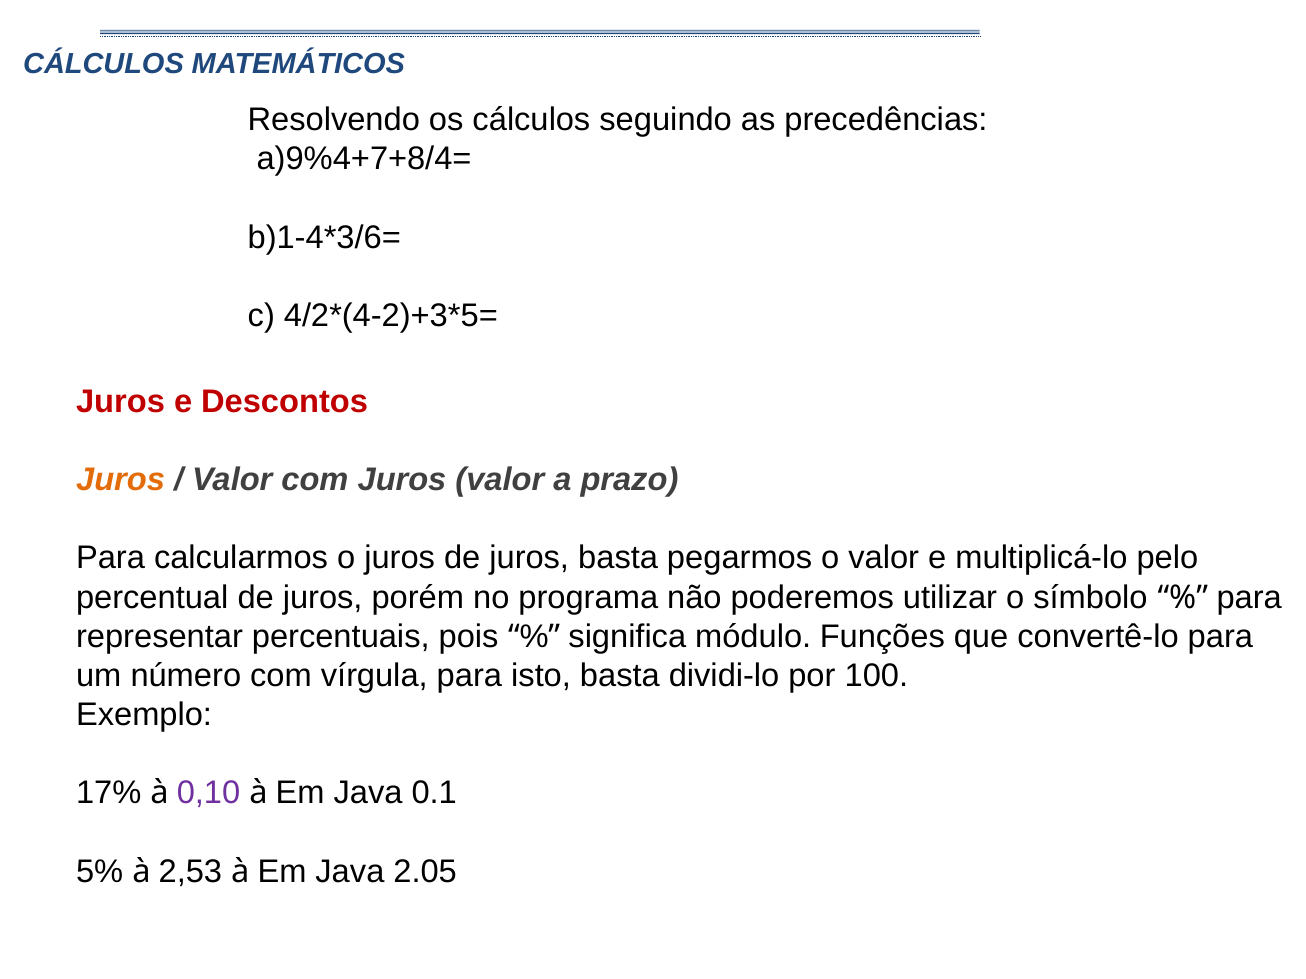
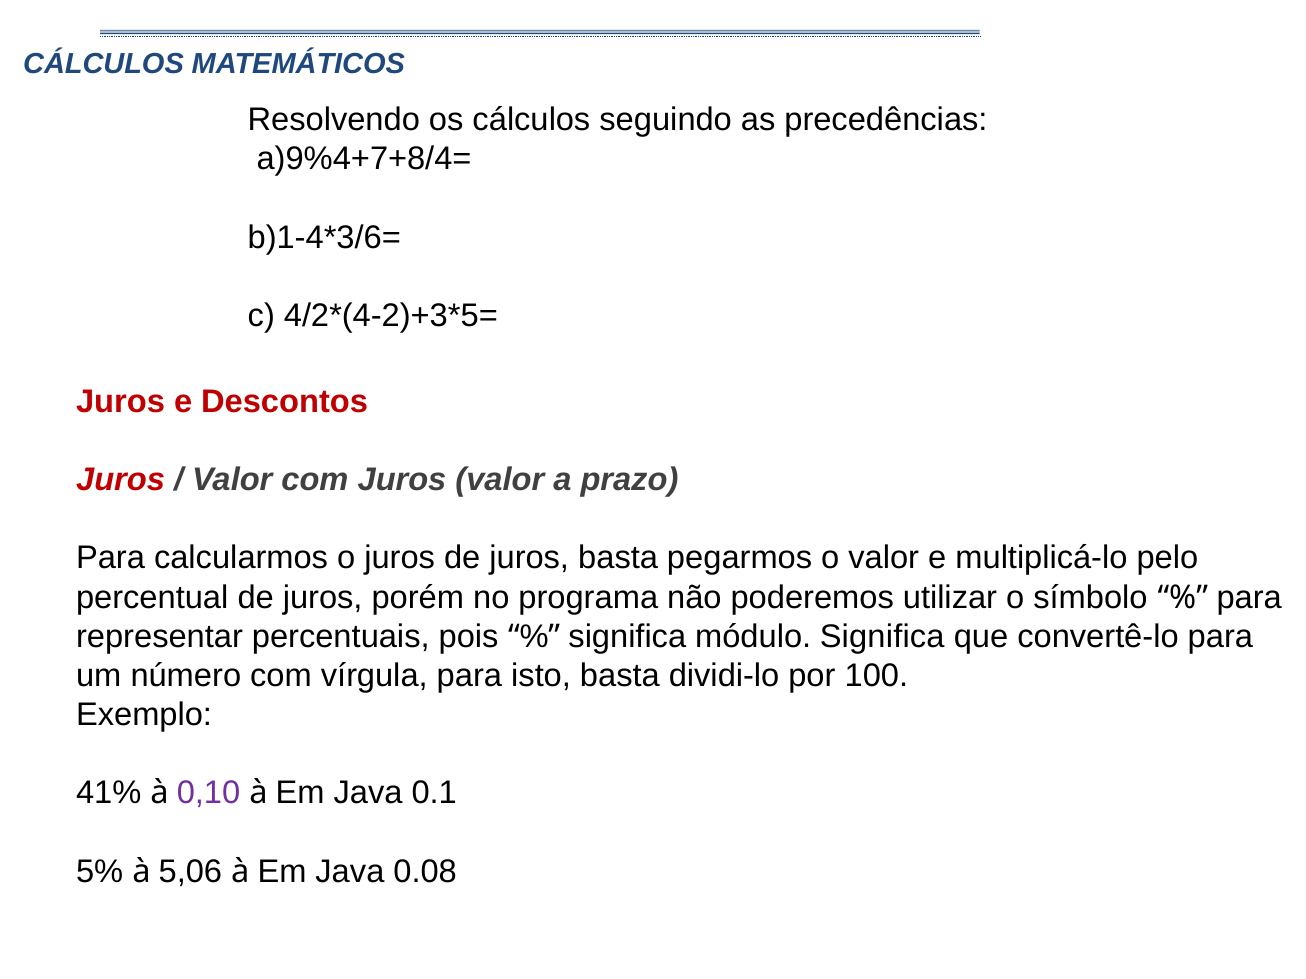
Juros colour: orange -> red (121, 480)
módulo Funções: Funções -> Significa (882, 637)
17%: 17% -> 41% (109, 793)
2,53: 2,53 -> 5,06 (190, 872)
2.05: 2.05 -> 0.08 (425, 872)
